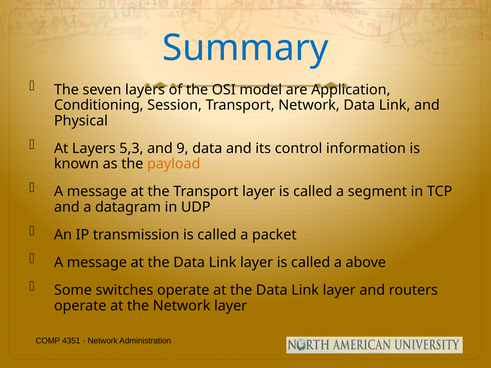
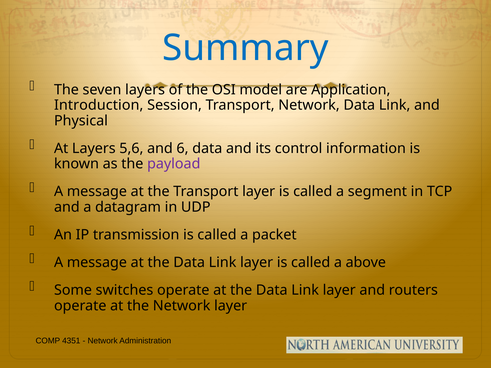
Conditioning: Conditioning -> Introduction (99, 105)
5,3: 5,3 -> 5,6 (131, 148)
9: 9 -> 6 (183, 148)
payload colour: orange -> purple (174, 164)
